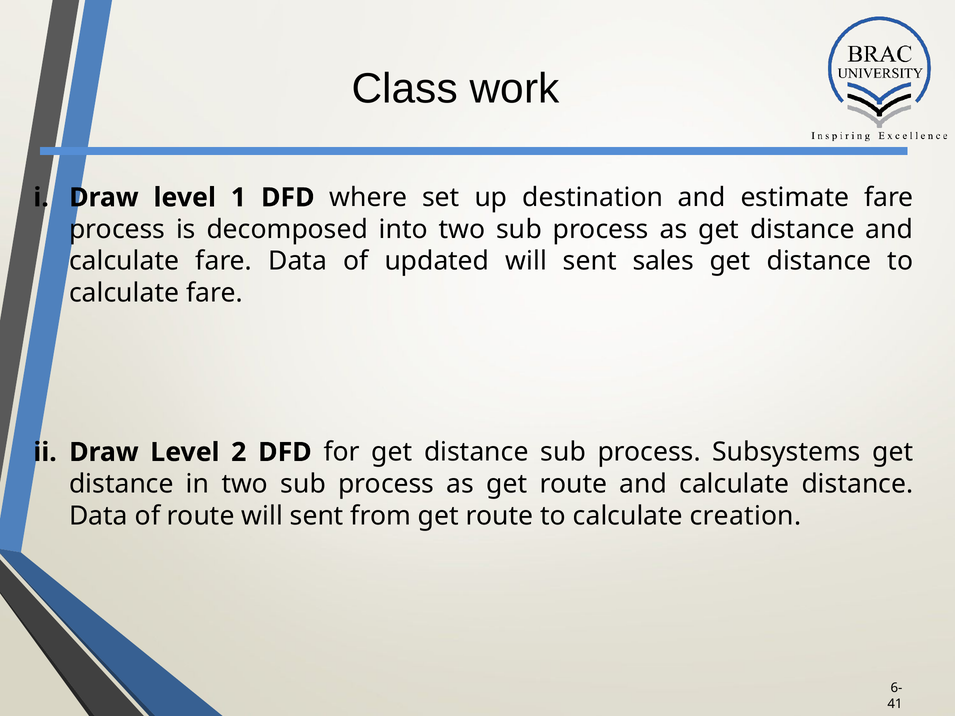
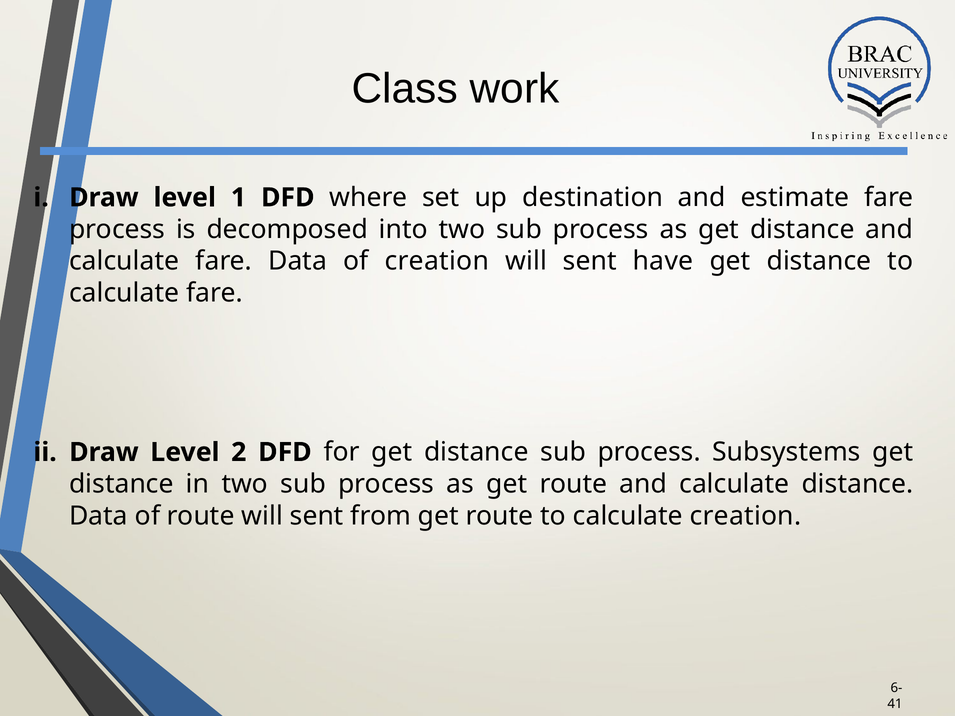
of updated: updated -> creation (437, 261)
sales: sales -> have (663, 261)
